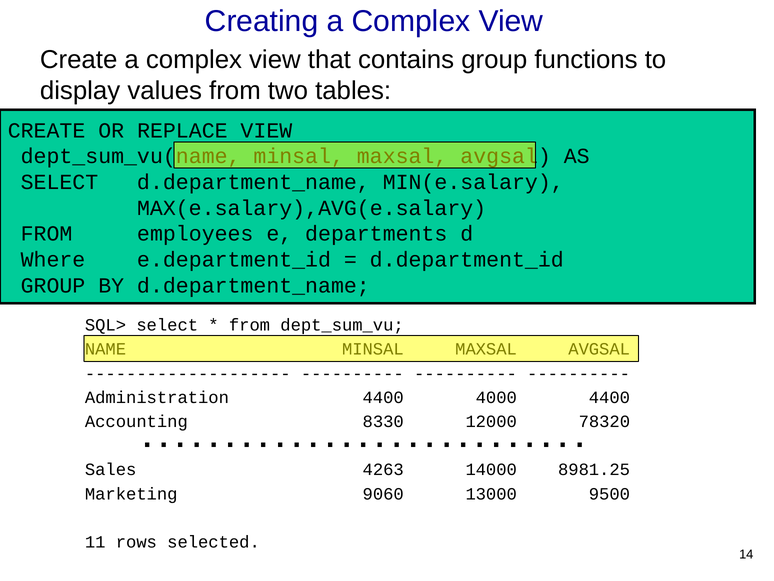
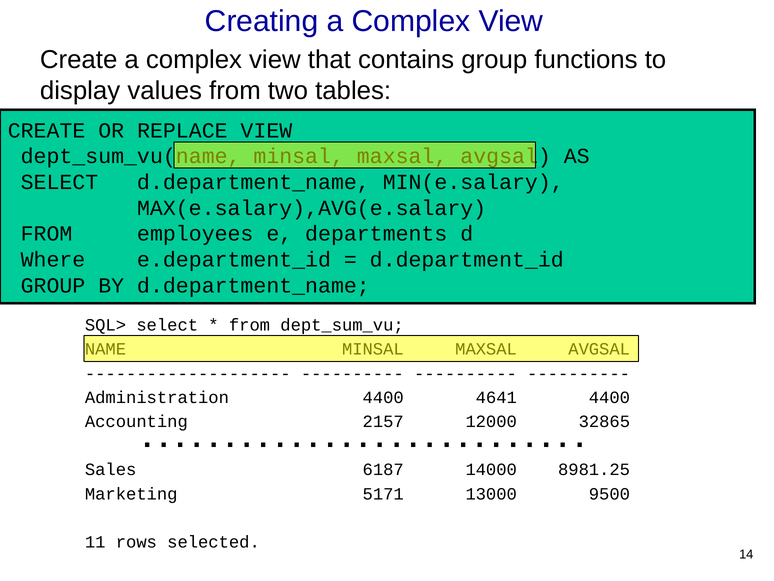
4000: 4000 -> 4641 (496, 397)
8330: 8330 -> 2157 (383, 421)
78320: 78320 -> 32865 (604, 421)
4263: 4263 -> 6187 (383, 469)
9060: 9060 -> 5171 (383, 493)
